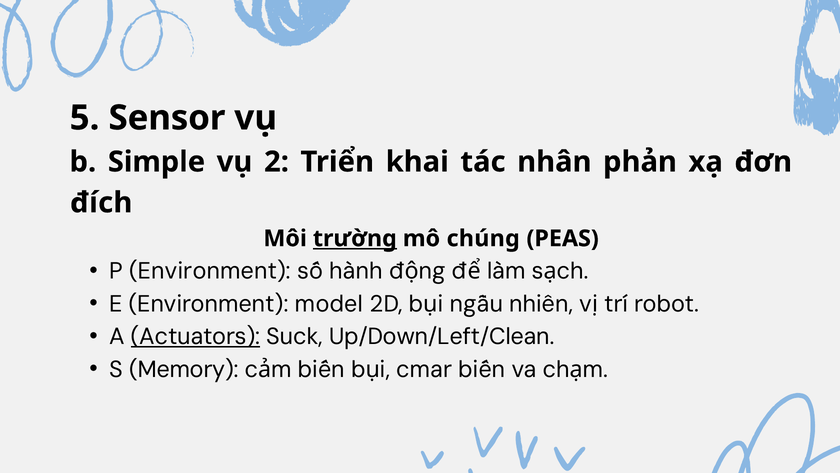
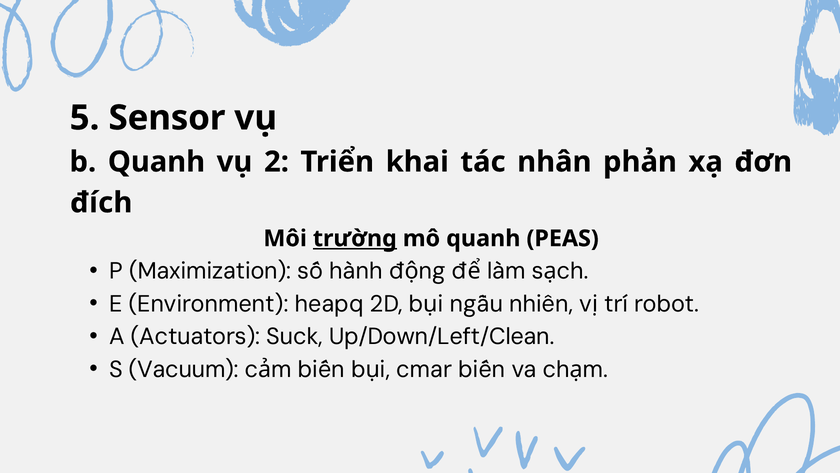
b Simple: Simple -> Quanh (156, 162)
mô chúng: chúng -> quanh (483, 238)
P Environment: Environment -> Maximization (210, 271)
model: model -> heapq (329, 304)
Actuators underline: present -> none (196, 336)
Memory: Memory -> Vacuum (184, 369)
